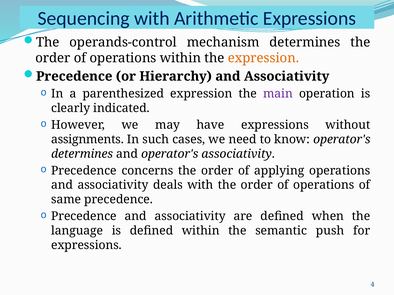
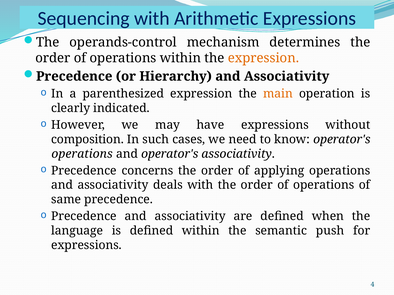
main colour: purple -> orange (278, 94)
assignments: assignments -> composition (87, 140)
determines: determines -> operations (82, 154)
